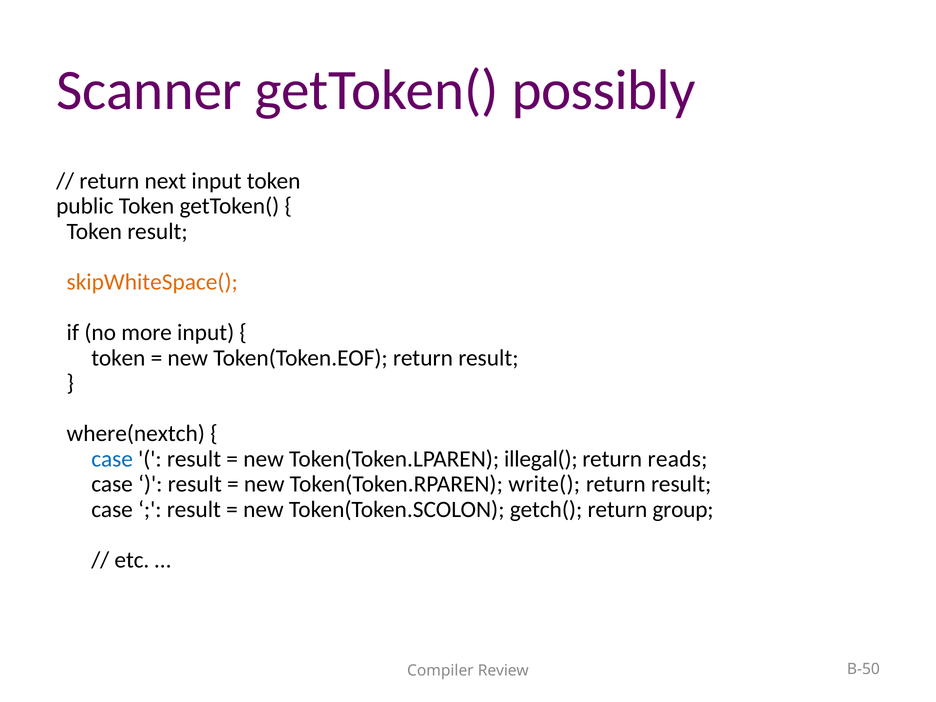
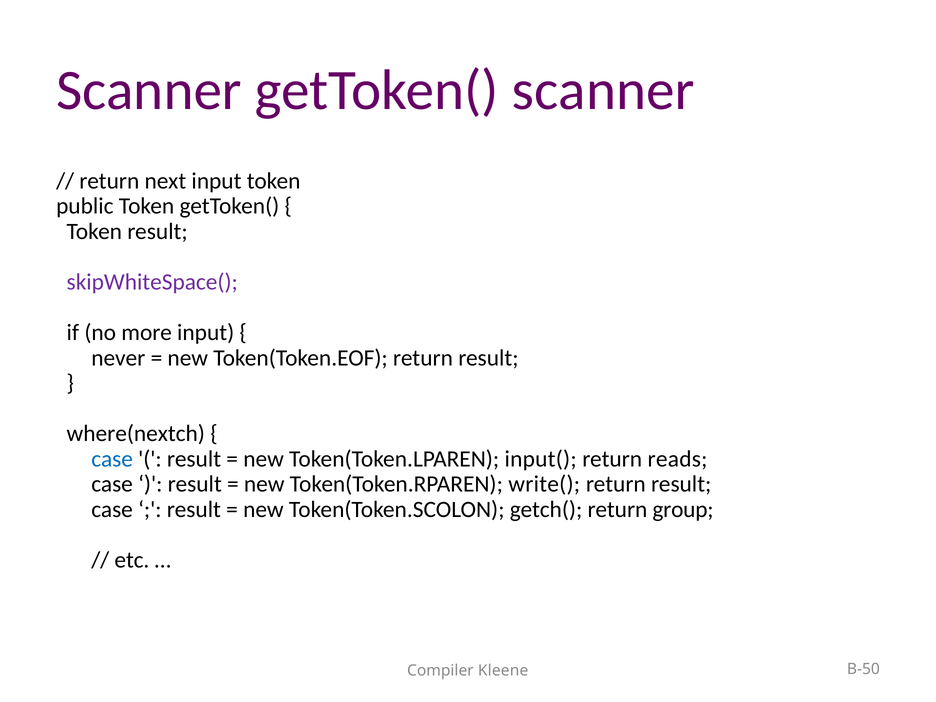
getToken( possibly: possibly -> scanner (603, 91)
skipWhiteSpace( colour: orange -> purple (152, 282)
token: token -> never (118, 358)
illegal(: illegal( -> input( (541, 459)
Review: Review -> Kleene (503, 670)
